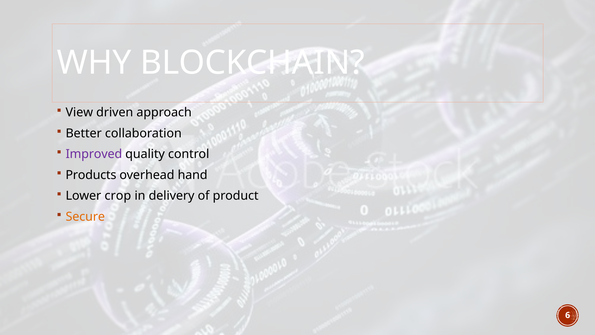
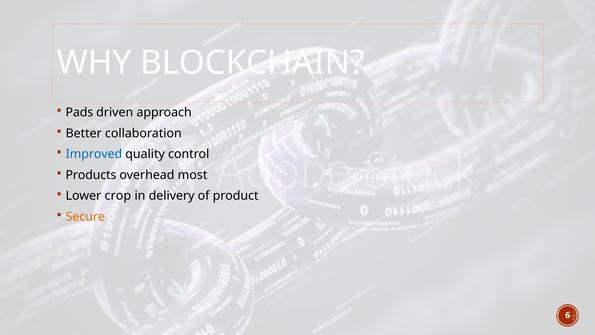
View: View -> Pads (79, 112)
Improved colour: purple -> blue (94, 154)
hand: hand -> most (193, 175)
